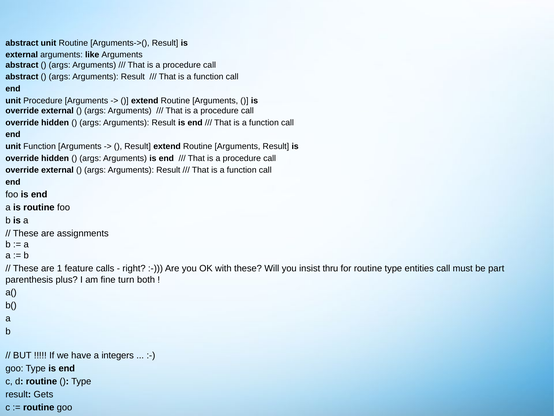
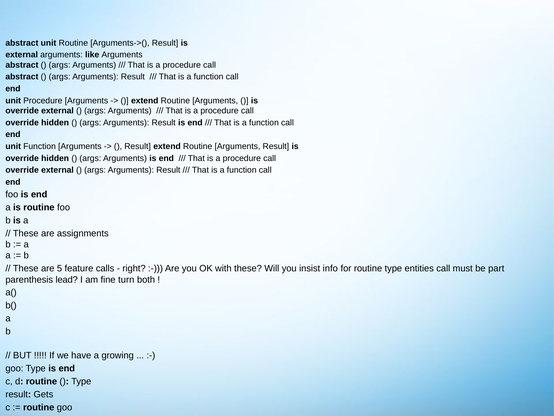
are 1: 1 -> 5 (60, 268)
thru: thru -> info (330, 268)
plus: plus -> lead (67, 279)
integers: integers -> growing (118, 355)
